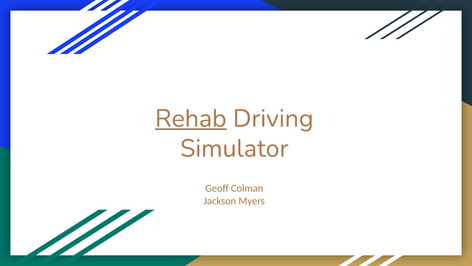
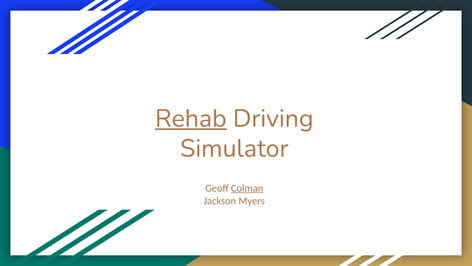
Colman underline: none -> present (247, 188)
